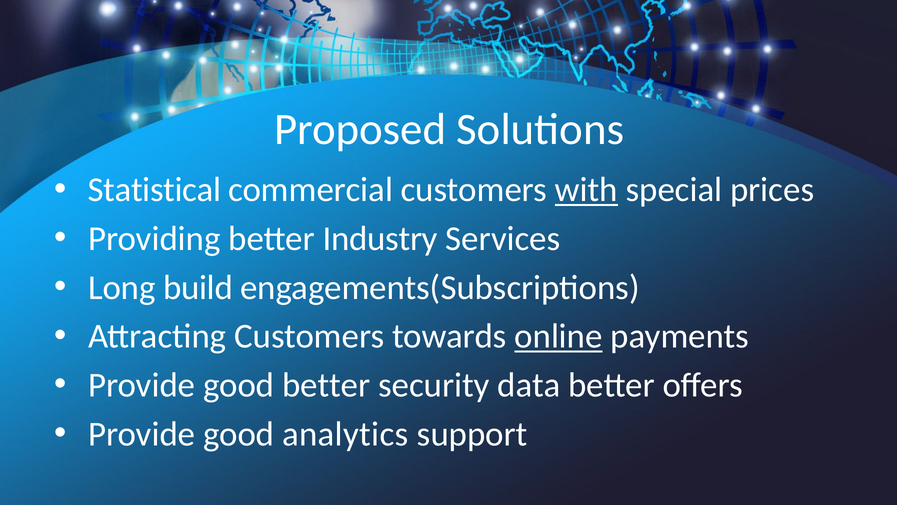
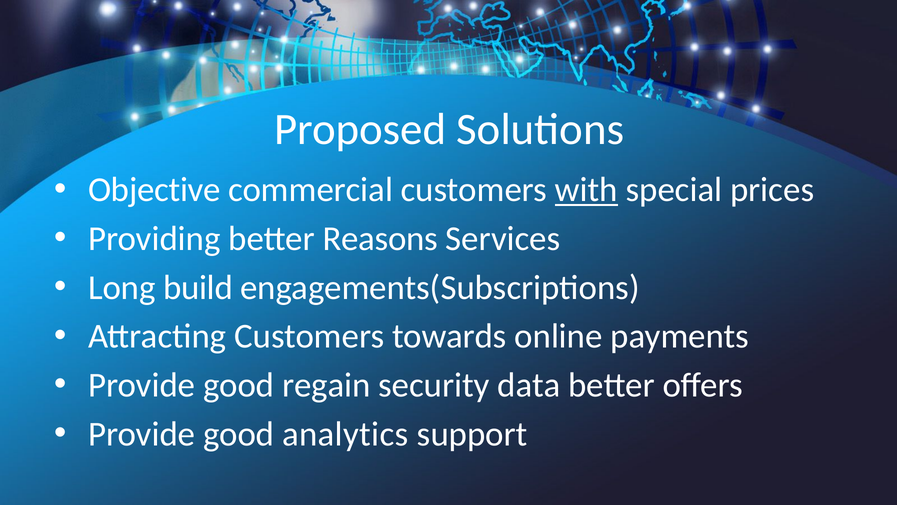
Statistical: Statistical -> Objective (154, 190)
Industry: Industry -> Reasons (380, 239)
online underline: present -> none (558, 336)
good better: better -> regain (326, 385)
